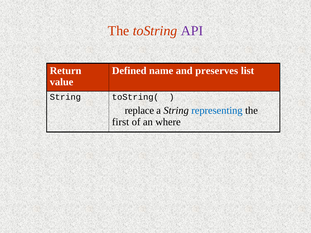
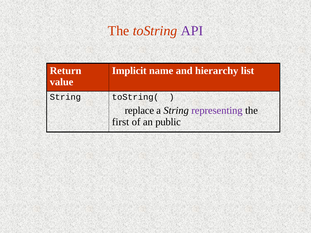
Defined: Defined -> Implicit (129, 71)
preserves: preserves -> hierarchy (217, 71)
representing colour: blue -> purple (217, 111)
where: where -> public (168, 122)
